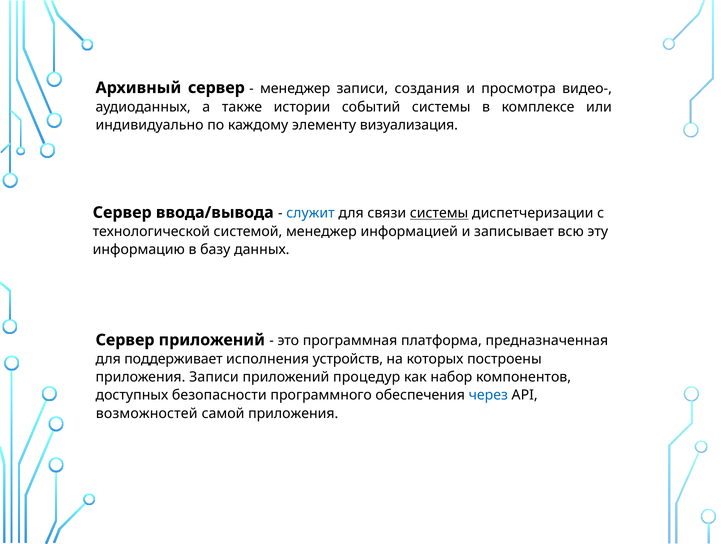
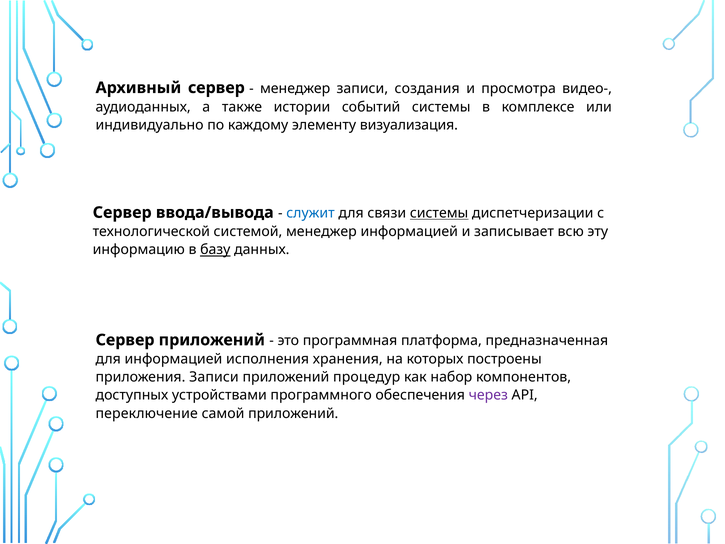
базу underline: none -> present (215, 250)
для поддерживает: поддерживает -> информацией (173, 359)
устройств: устройств -> хранения (348, 359)
безопасности: безопасности -> устройствами (219, 395)
через colour: blue -> purple (488, 395)
возможностей: возможностей -> переключение (147, 413)
самой приложения: приложения -> приложений (293, 413)
